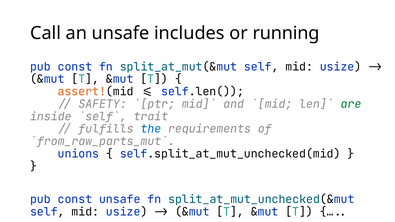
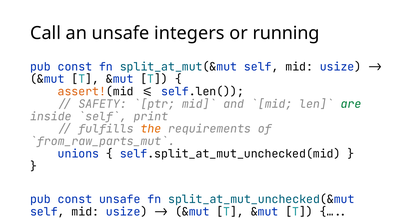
includes: includes -> integers (189, 33)
trait: trait -> print (151, 117)
the colour: blue -> orange (151, 129)
